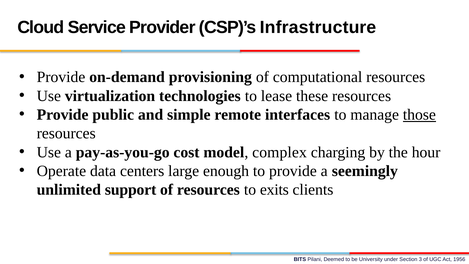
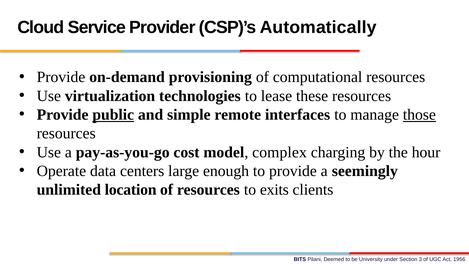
Infrastructure: Infrastructure -> Automatically (318, 27)
public underline: none -> present (113, 115)
support: support -> location (131, 190)
